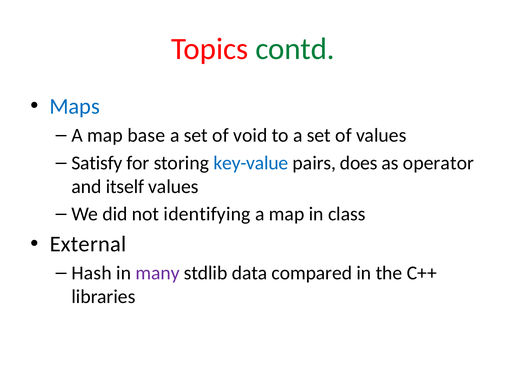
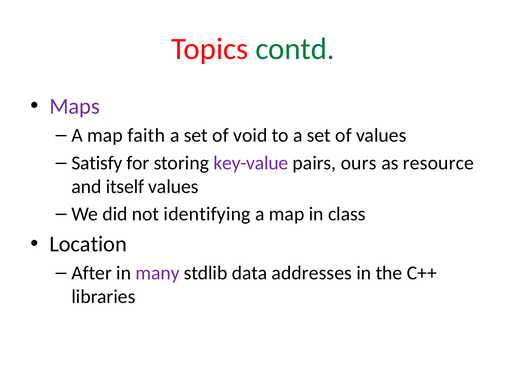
Maps colour: blue -> purple (75, 106)
base: base -> faith (146, 135)
key-value colour: blue -> purple (251, 163)
does: does -> ours (359, 163)
operator: operator -> resource (438, 163)
External: External -> Location (88, 244)
Hash: Hash -> After (92, 273)
compared: compared -> addresses (312, 273)
